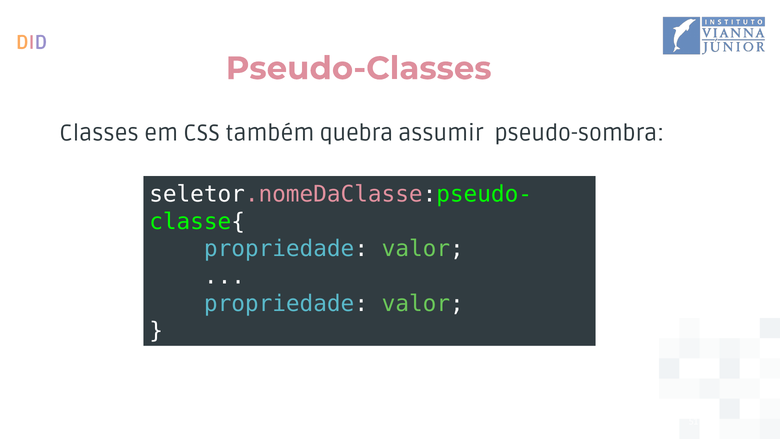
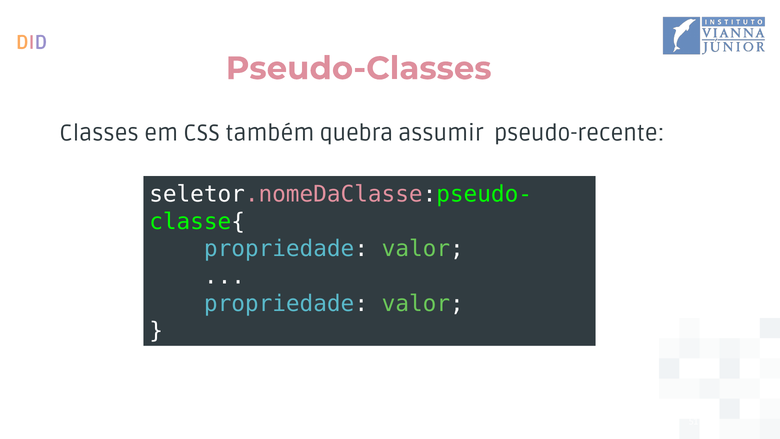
pseudo-sombra: pseudo-sombra -> pseudo-recente (579, 133)
